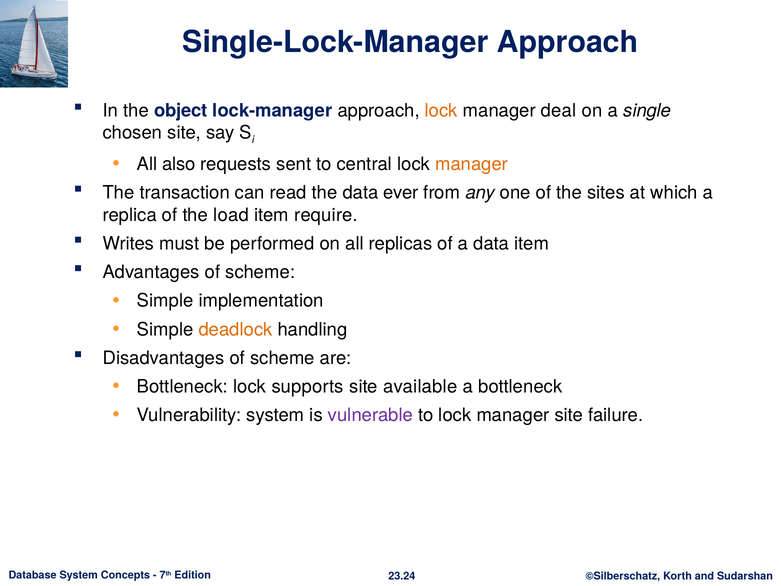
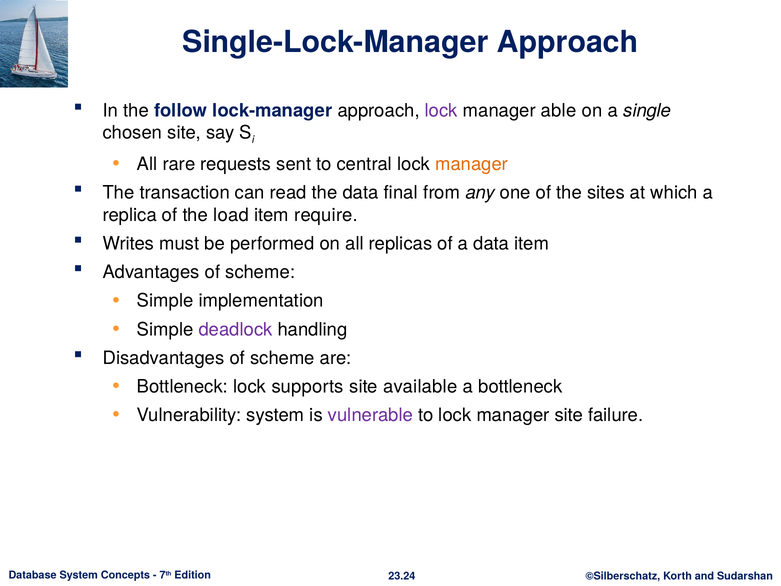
object: object -> follow (181, 110)
lock colour: orange -> purple (441, 110)
deal: deal -> able (559, 110)
also: also -> rare (179, 164)
ever: ever -> final (401, 193)
deadlock colour: orange -> purple (236, 329)
